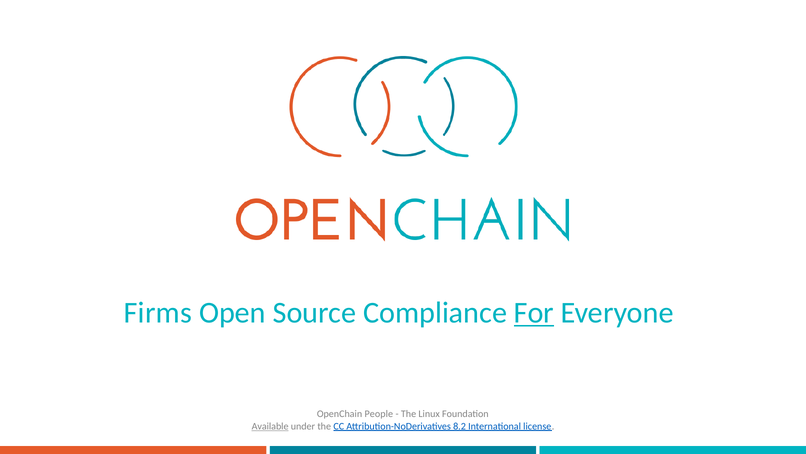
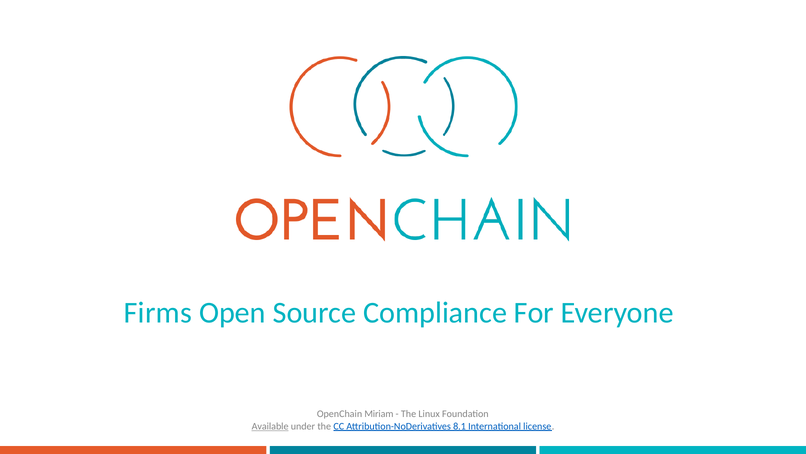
For underline: present -> none (534, 312)
People: People -> Miriam (379, 414)
8.2: 8.2 -> 8.1 (460, 426)
